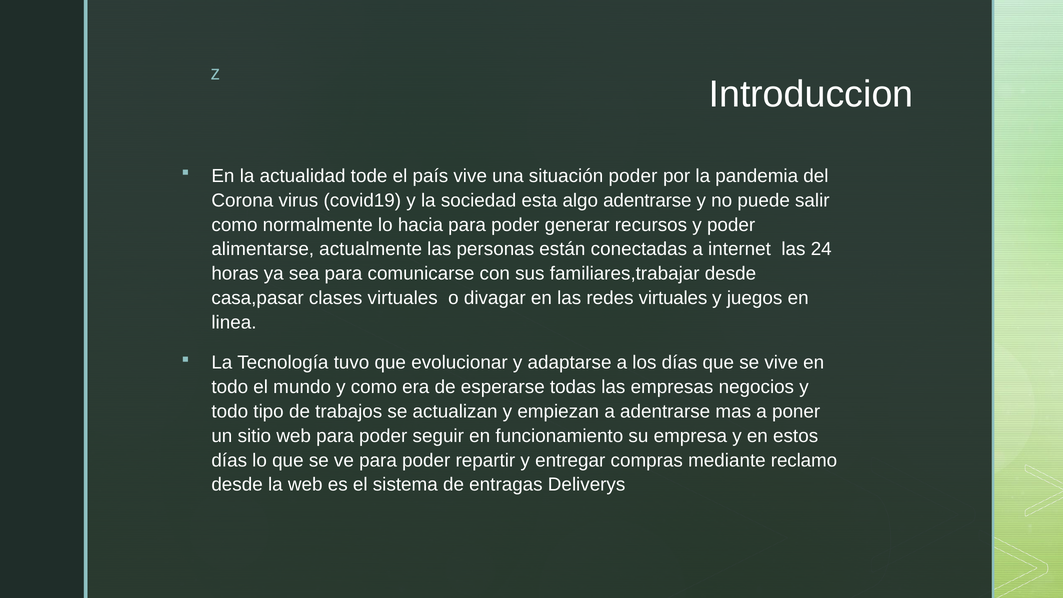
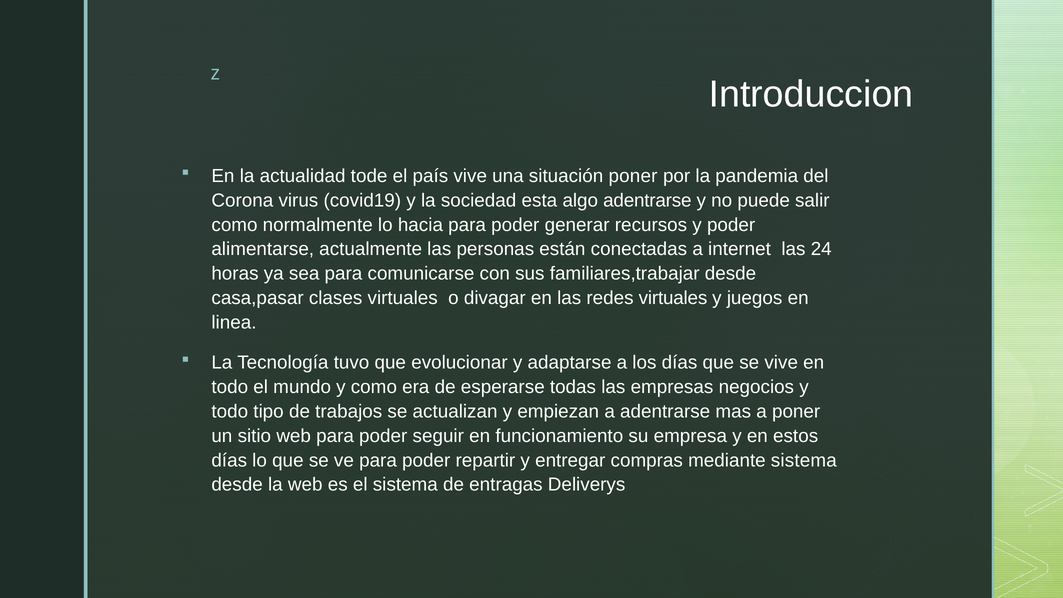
situación poder: poder -> poner (633, 176)
mediante reclamo: reclamo -> sistema (804, 460)
